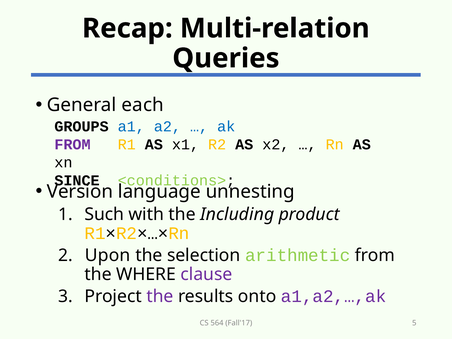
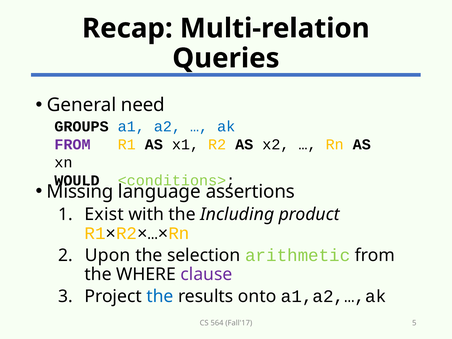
each: each -> need (143, 105)
SINCE: SINCE -> WOULD (77, 181)
Version: Version -> Missing (80, 192)
unnesting: unnesting -> assertions (250, 192)
Such: Such -> Exist (104, 214)
the colour: purple -> blue (160, 296)
a1,a2,…,ak colour: purple -> black (334, 296)
